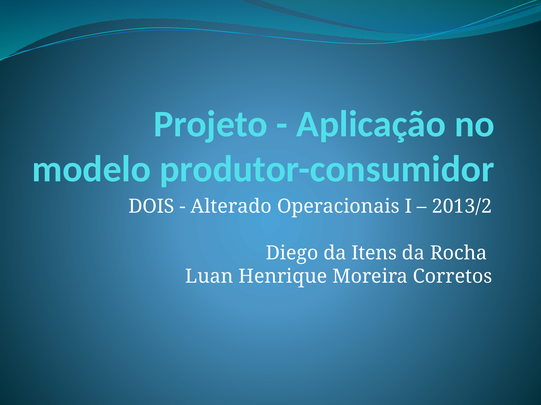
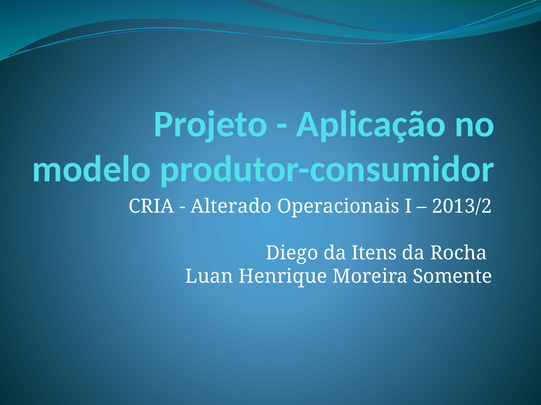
DOIS: DOIS -> CRIA (151, 207)
Corretos: Corretos -> Somente (453, 277)
